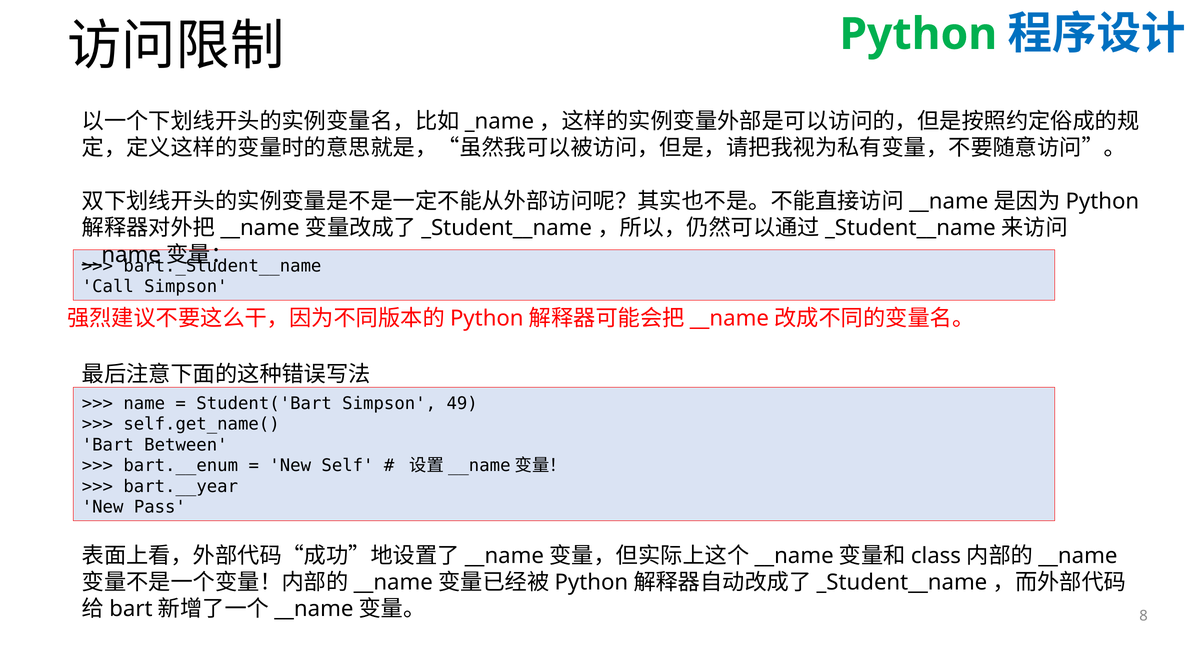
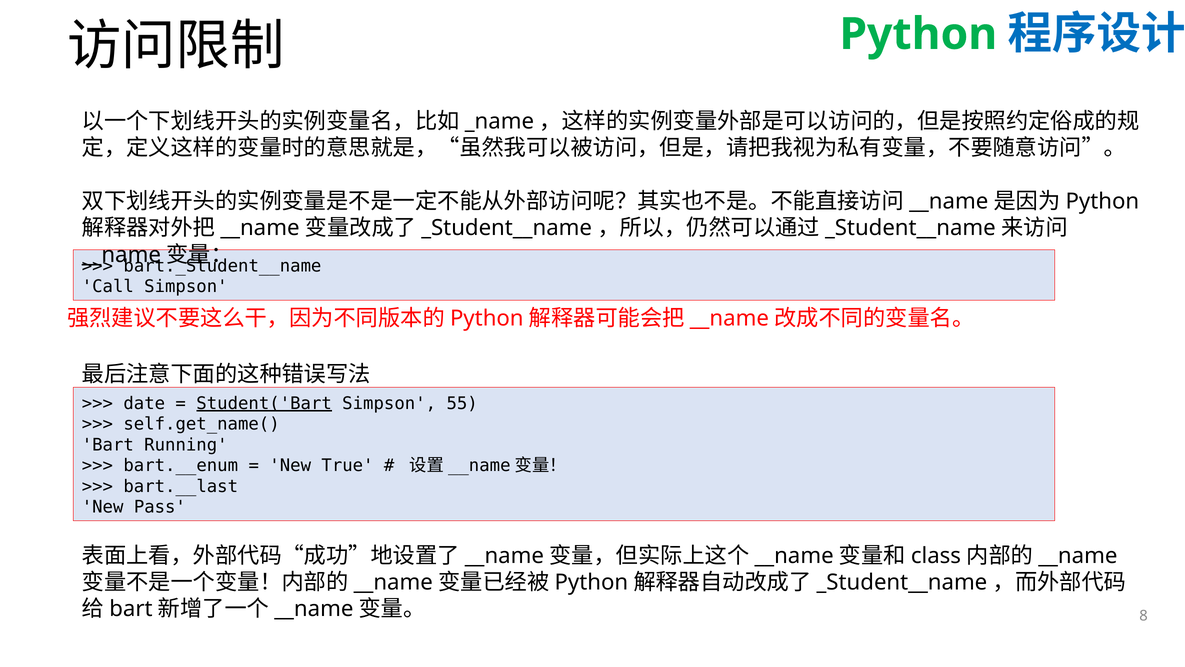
name: name -> date (144, 403)
Student('Bart underline: none -> present (264, 403)
49: 49 -> 55 (462, 403)
Between: Between -> Running (186, 445)
Self: Self -> True (348, 465)
bart.__year: bart.__year -> bart.__last (181, 486)
